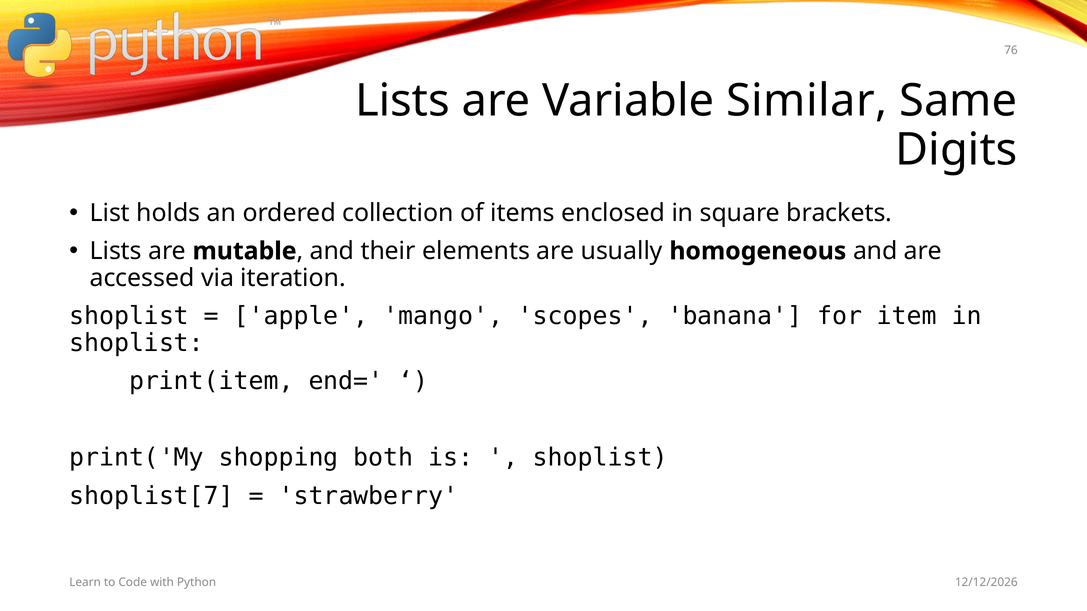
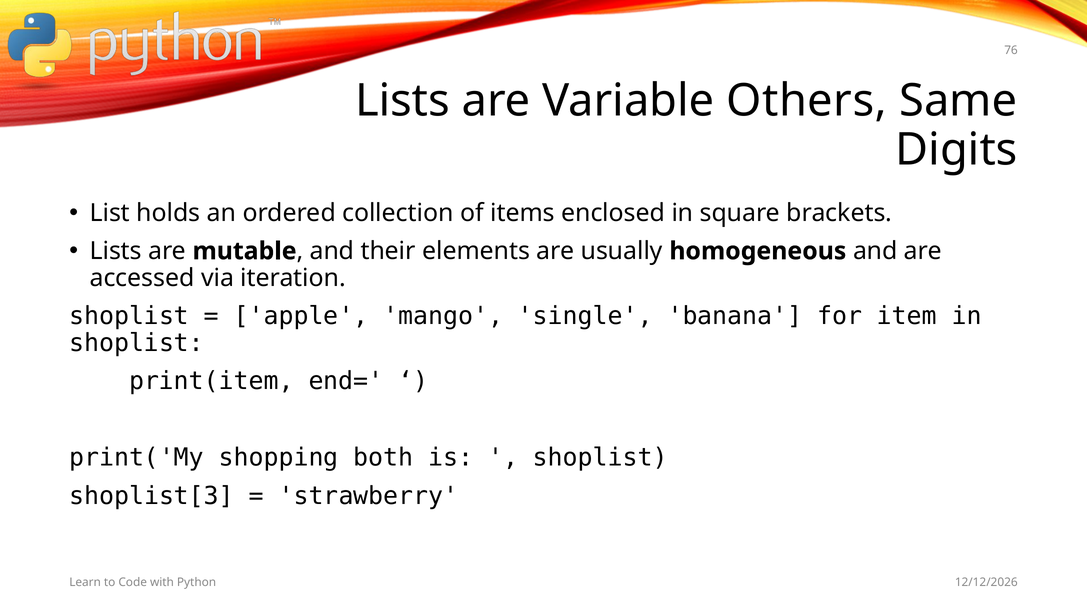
Similar: Similar -> Others (807, 101)
scopes: scopes -> single (585, 316)
shoplist[7: shoplist[7 -> shoplist[3 (152, 496)
